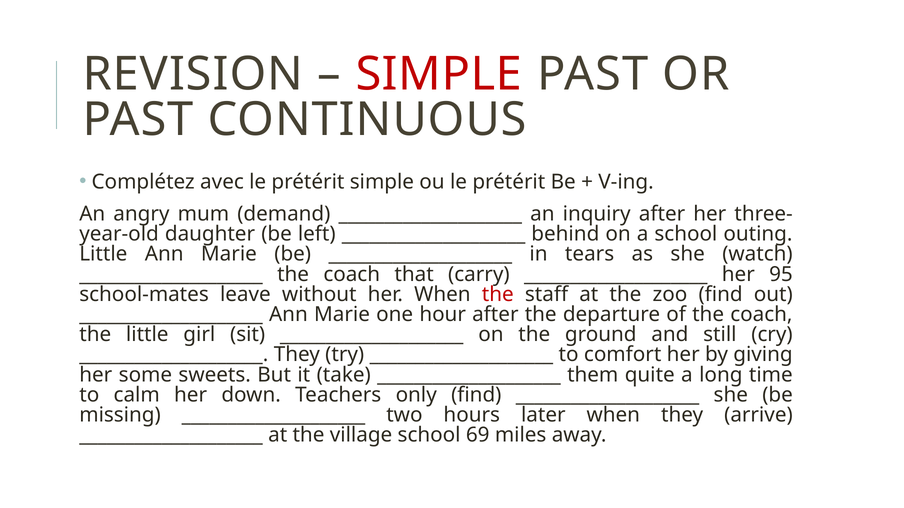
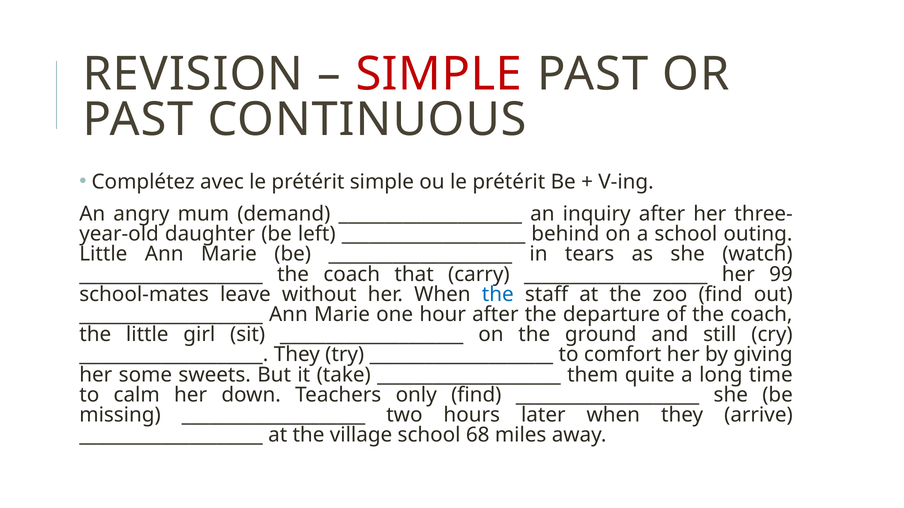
95: 95 -> 99 (781, 274)
the colour: red -> blue (498, 295)
69: 69 -> 68 (478, 435)
